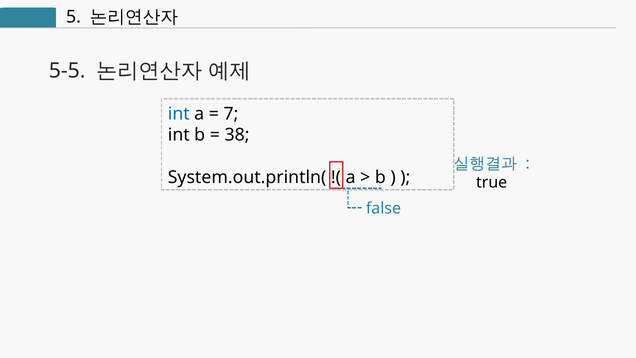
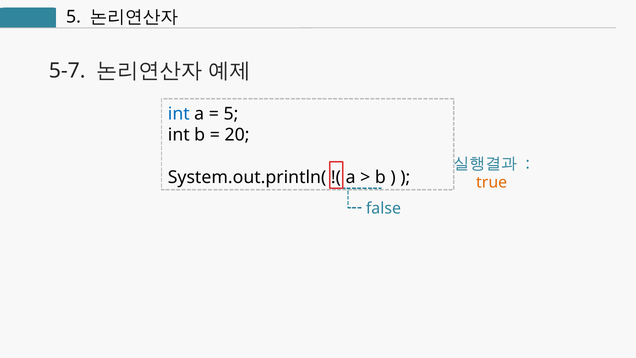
5-5: 5-5 -> 5-7 (67, 71)
7: 7 -> 5 (231, 114)
38: 38 -> 20 (237, 135)
true colour: black -> orange (492, 183)
